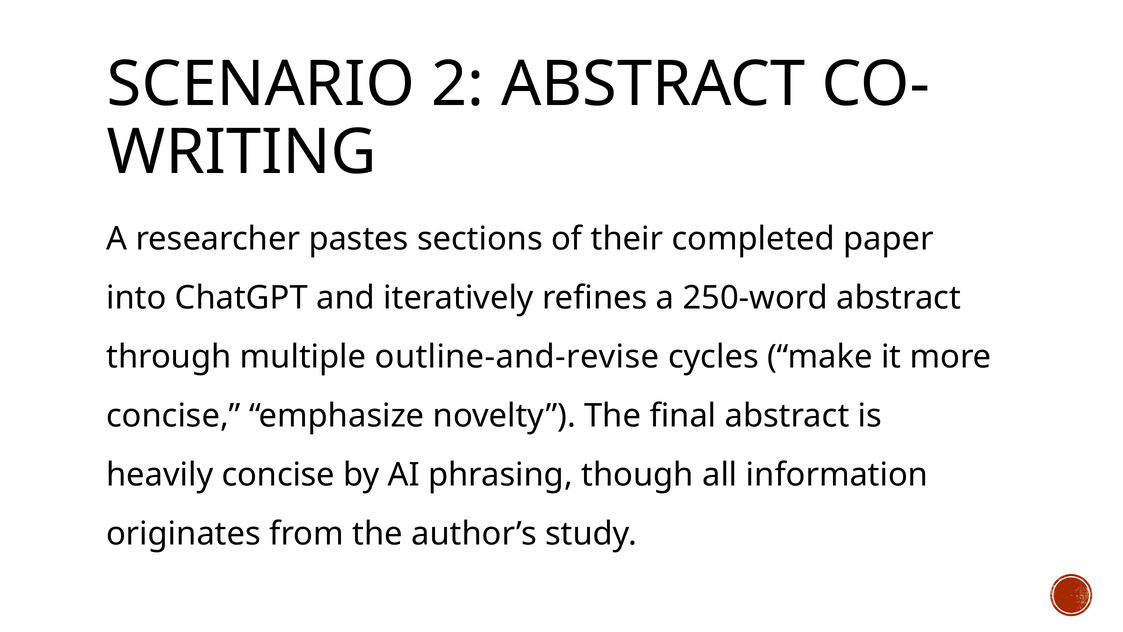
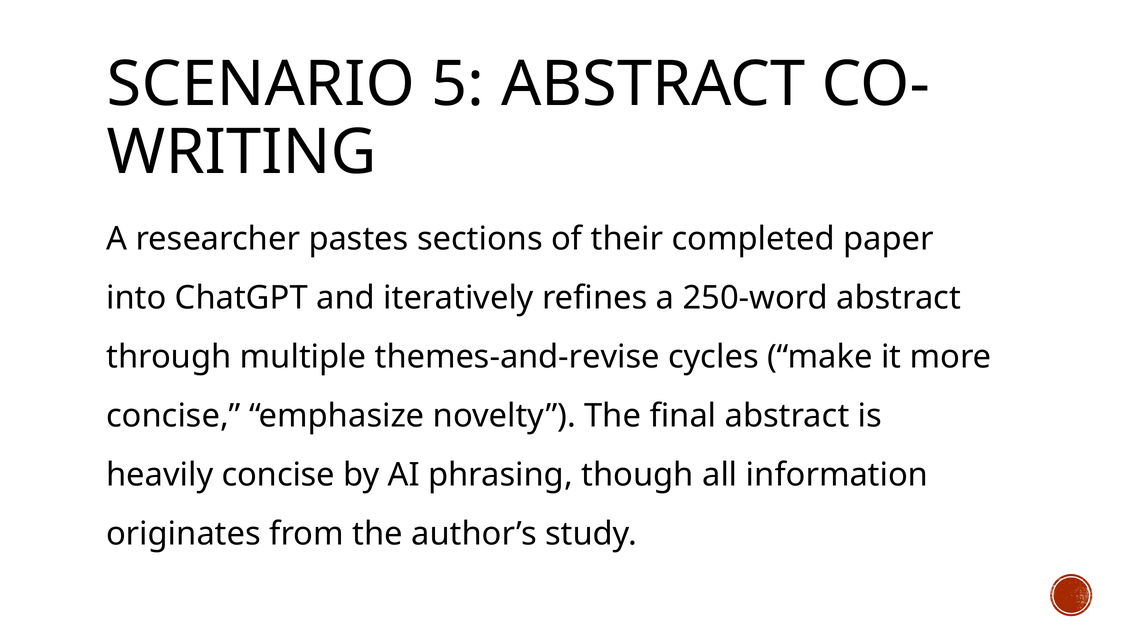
2: 2 -> 5 (458, 84)
outline-and-revise: outline-and-revise -> themes-and-revise (517, 357)
